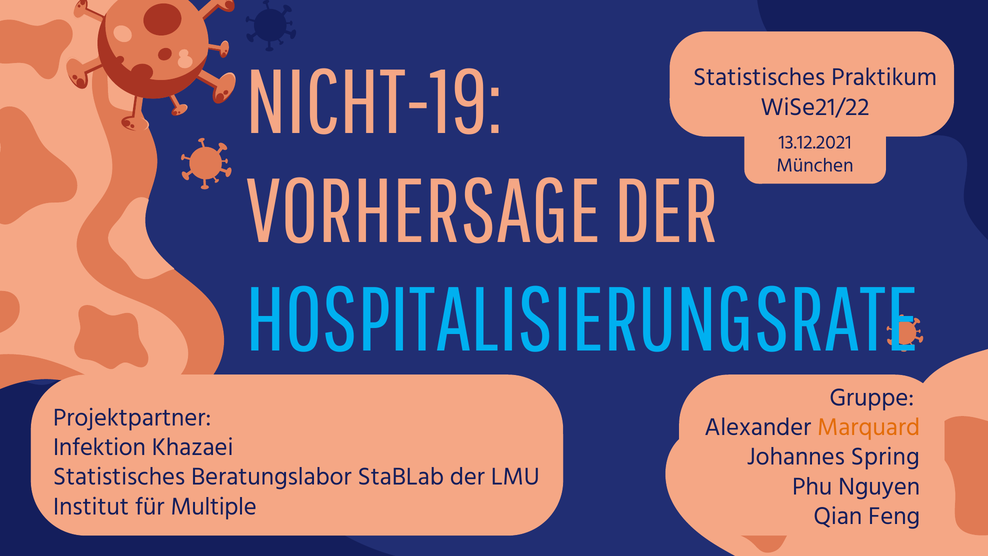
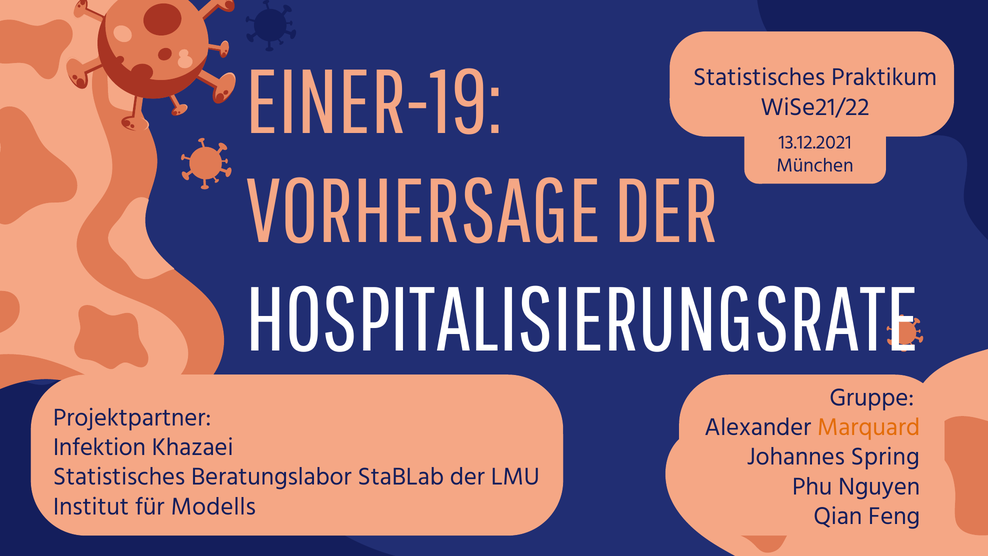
NICHT-19: NICHT-19 -> EINER-19 (374, 104)
HOSPITALISIERUNGSRATE colour: light blue -> white (582, 321)
Multiple: Multiple -> Modells (213, 506)
